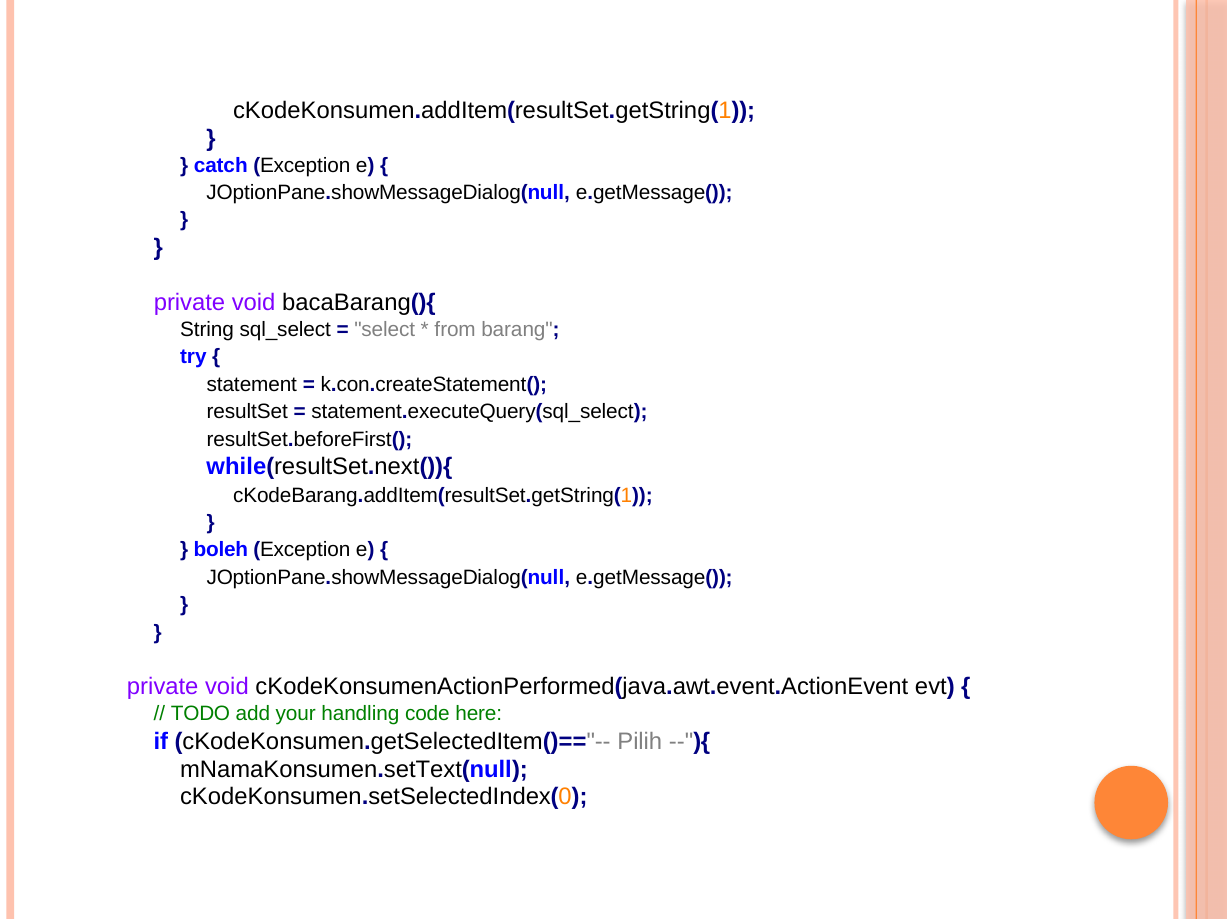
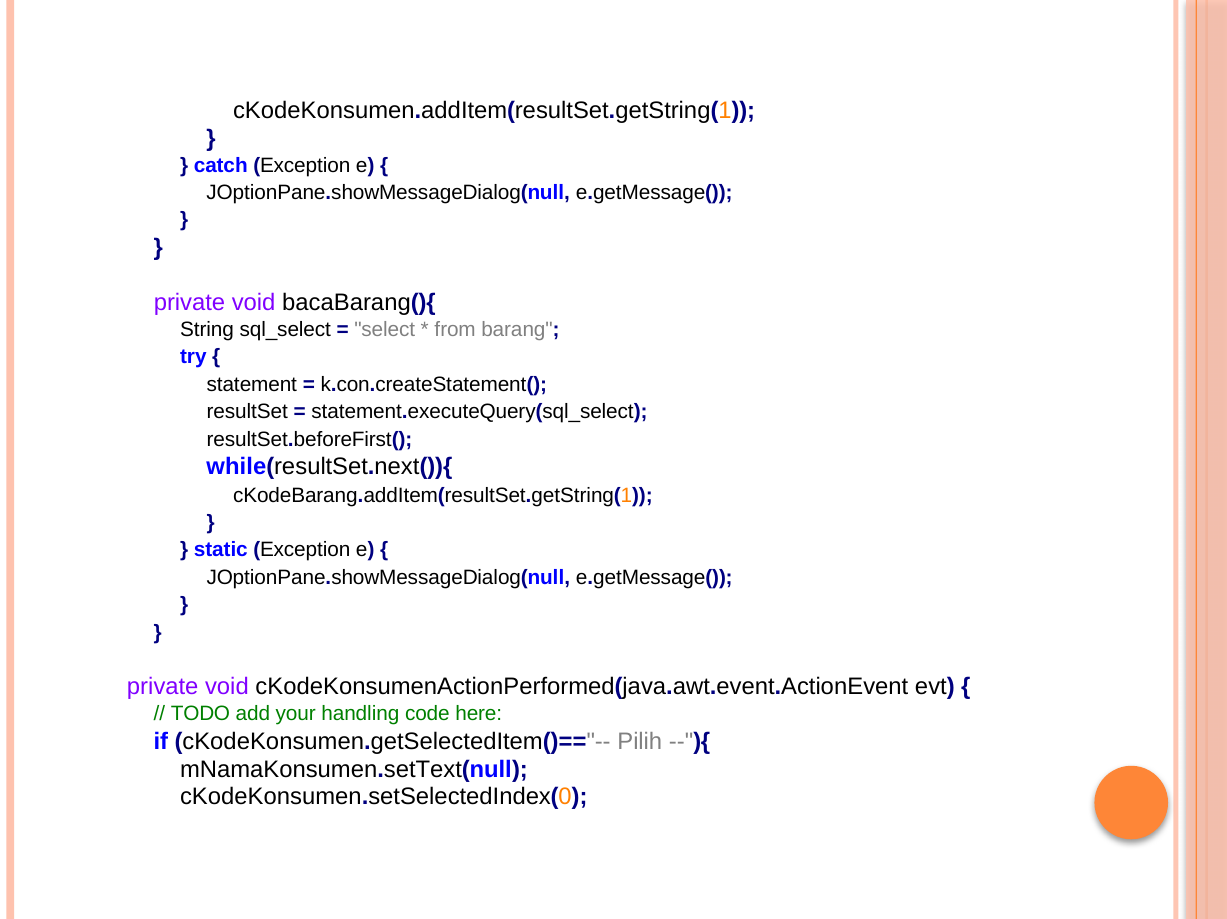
boleh: boleh -> static (221, 550)
